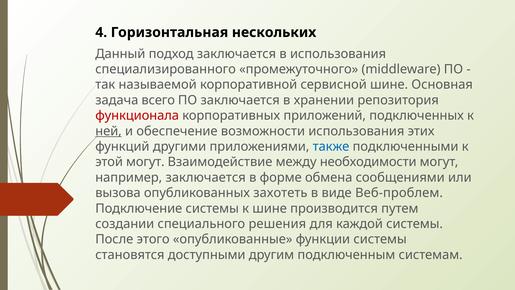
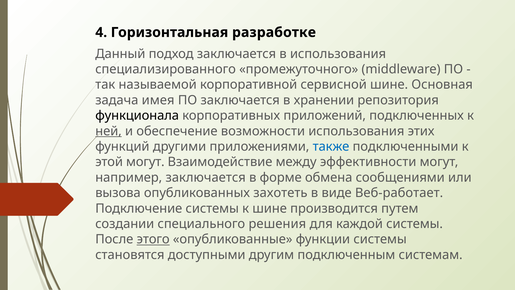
нескольких: нескольких -> разработке (274, 32)
всего: всего -> имея (158, 100)
функционала colour: red -> black (137, 116)
необходимости: необходимости -> эффективности (368, 162)
Веб-проблем: Веб-проблем -> Веб-работает (399, 193)
этого underline: none -> present (153, 239)
